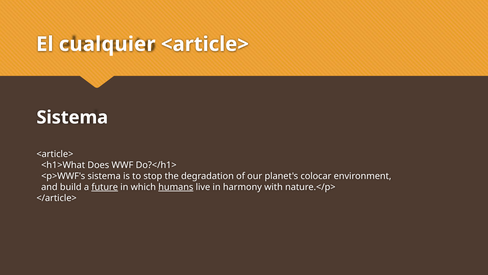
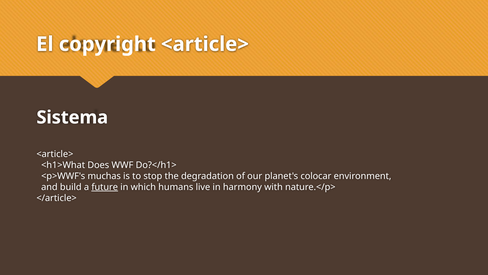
cualquier: cualquier -> copyright (107, 44)
<p>WWF's sistema: sistema -> muchas (104, 176)
humans underline: present -> none (176, 187)
